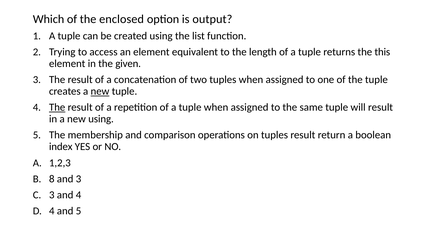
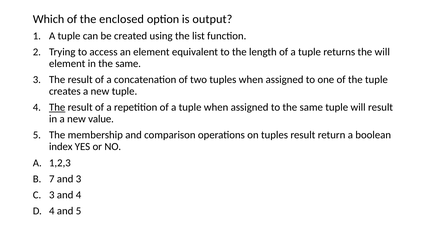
the this: this -> will (382, 52)
in the given: given -> same (128, 64)
new underline: present -> none (100, 91)
new using: using -> value (101, 119)
8: 8 -> 7 (52, 179)
